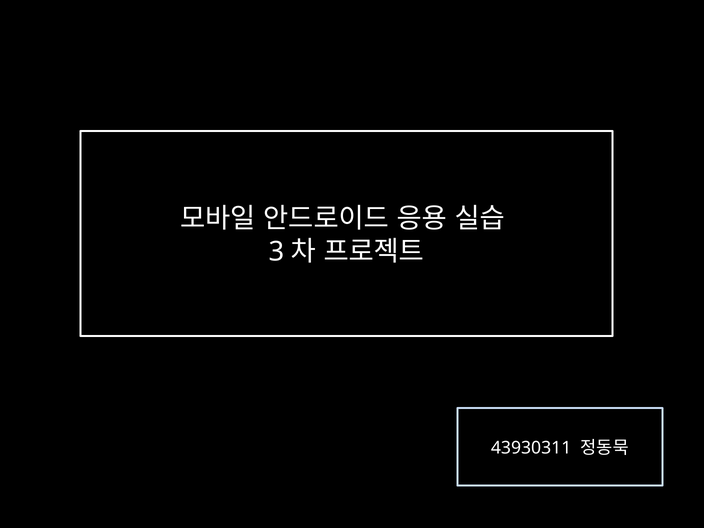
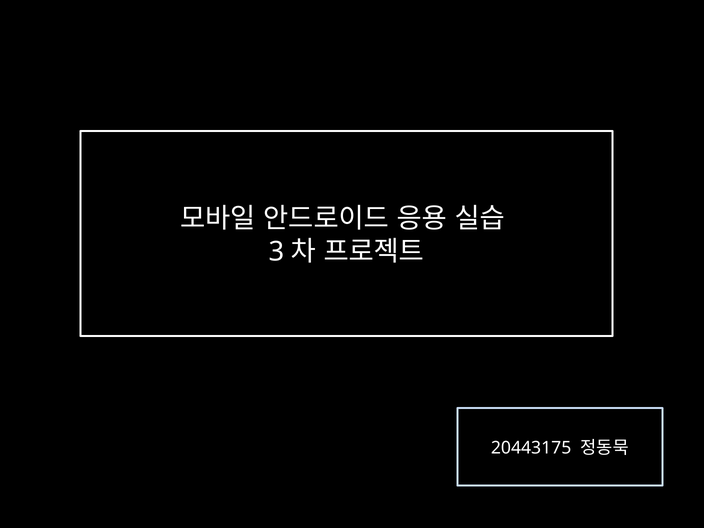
43930311: 43930311 -> 20443175 (531, 448)
